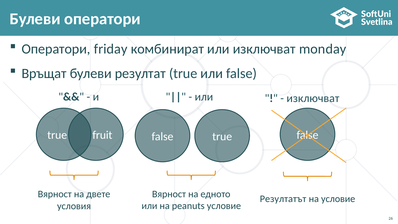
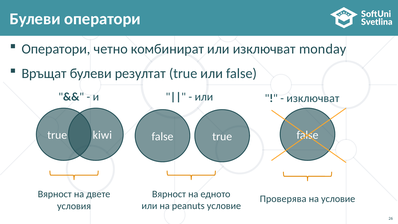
friday: friday -> четно (111, 49)
fruit: fruit -> kiwi (102, 135)
Резултатът: Резултатът -> Проверява (283, 199)
